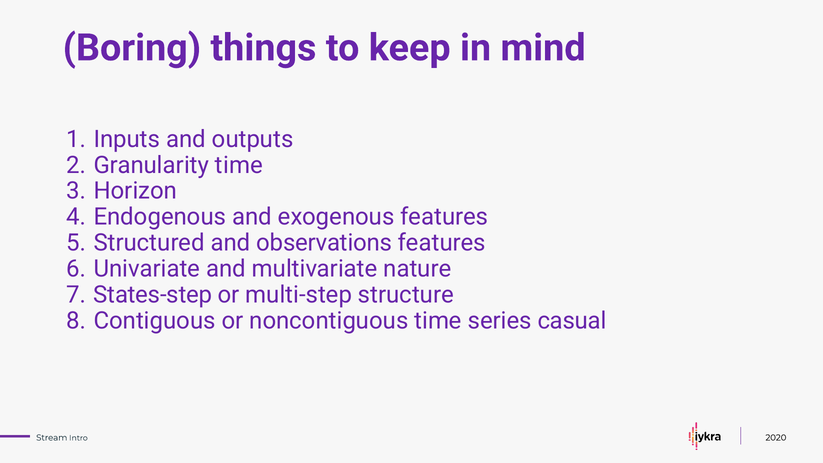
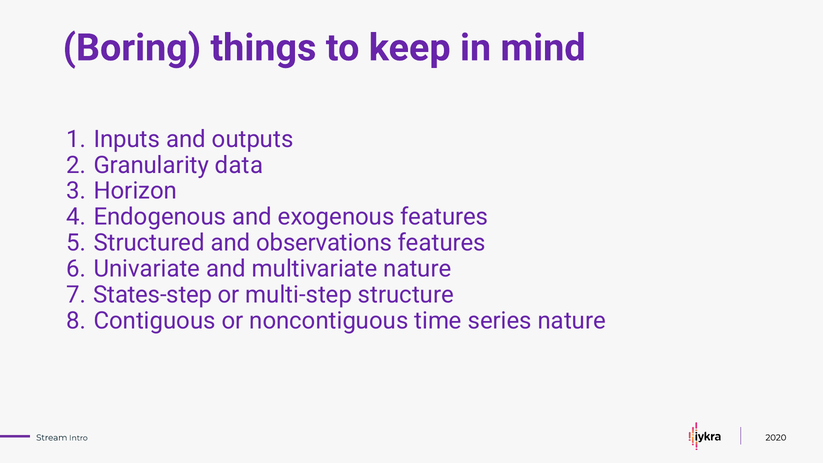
Granularity time: time -> data (239, 165)
series casual: casual -> nature (572, 321)
